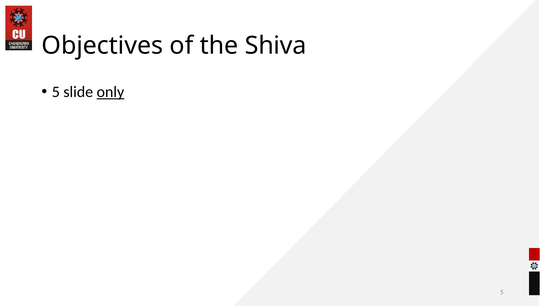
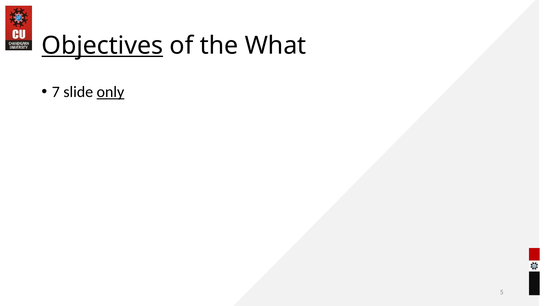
Objectives underline: none -> present (102, 46)
Shiva: Shiva -> What (276, 46)
5: 5 -> 7 (56, 92)
